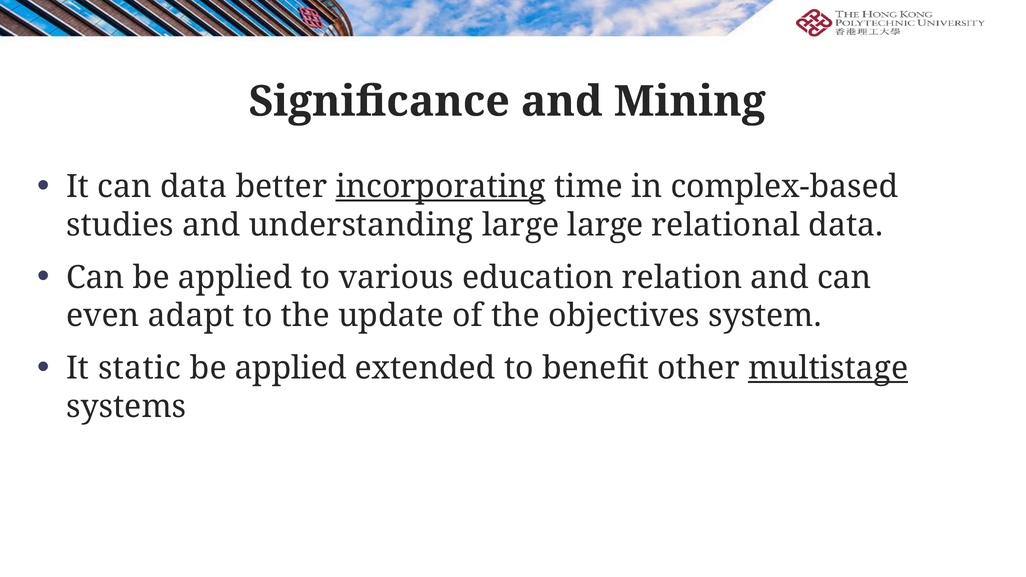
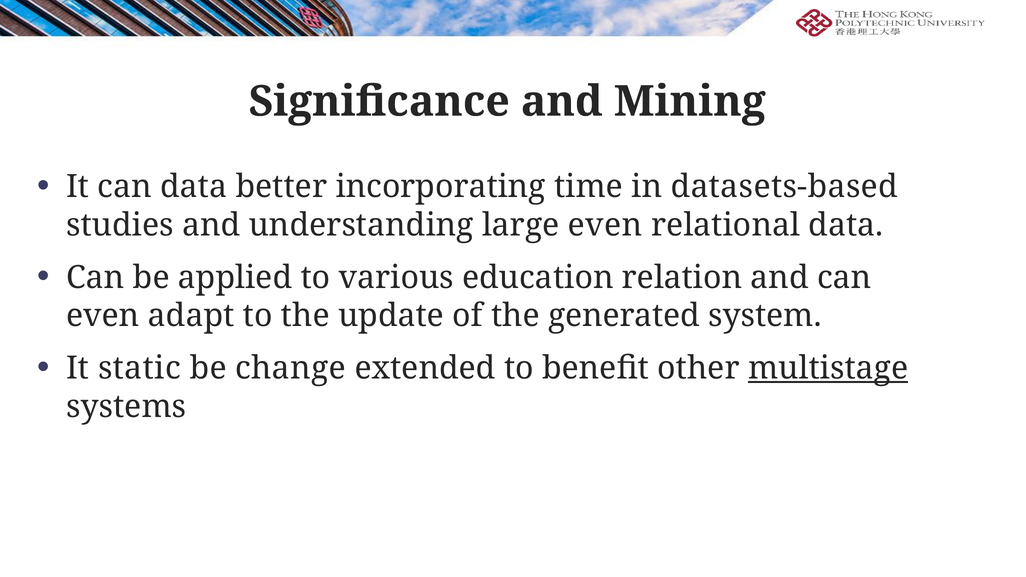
incorporating underline: present -> none (441, 187)
complex-based: complex-based -> datasets-based (784, 187)
large large: large -> even (605, 225)
objectives: objectives -> generated (624, 316)
applied: applied -> change (291, 368)
